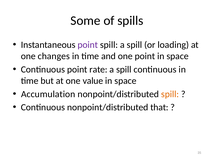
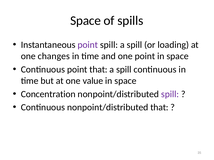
Some: Some -> Space (86, 21)
point rate: rate -> that (98, 70)
Accumulation: Accumulation -> Concentration (48, 94)
spill colour: orange -> purple (170, 94)
